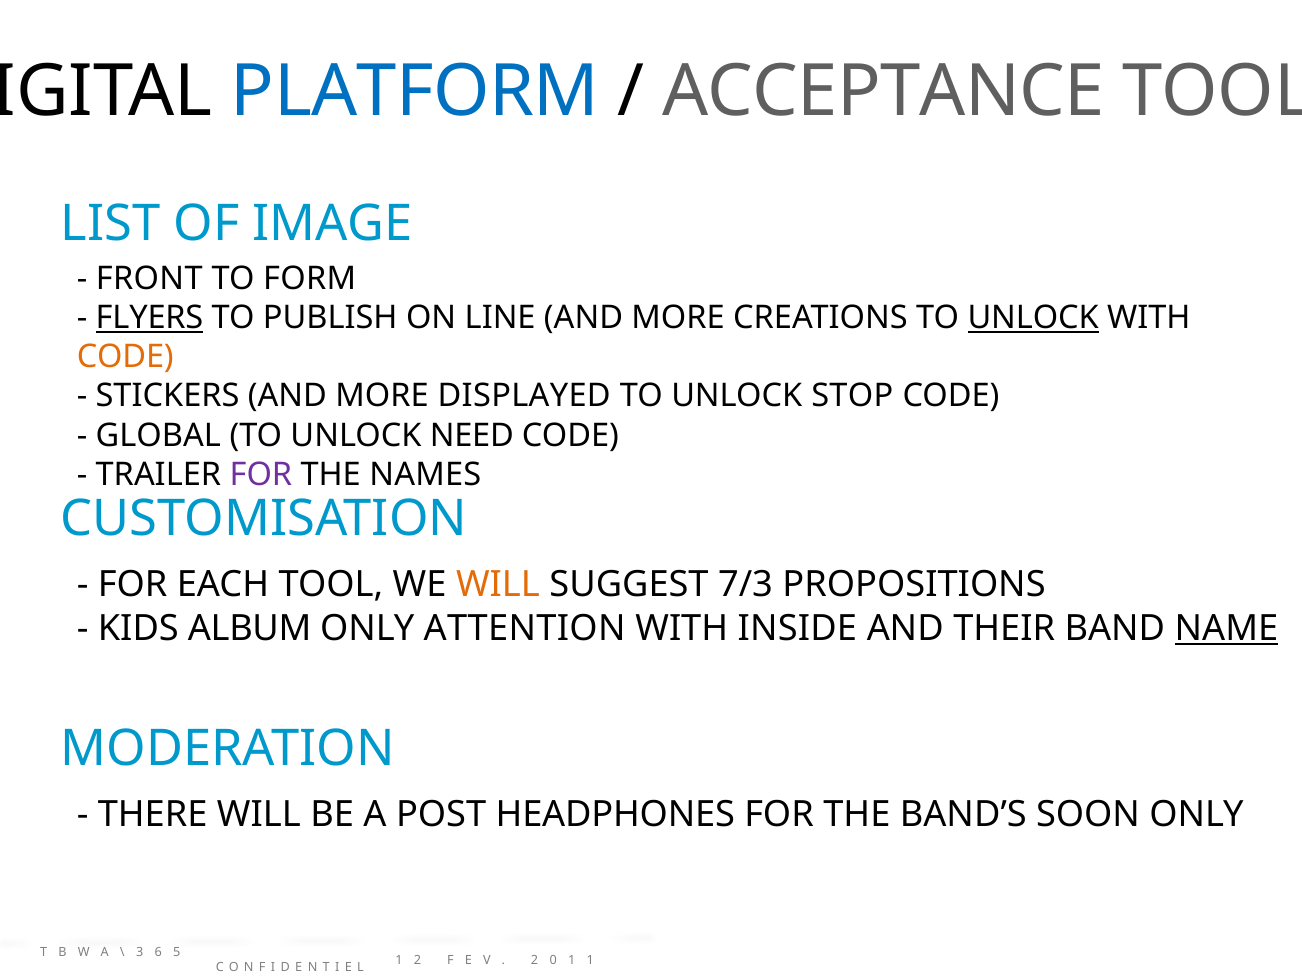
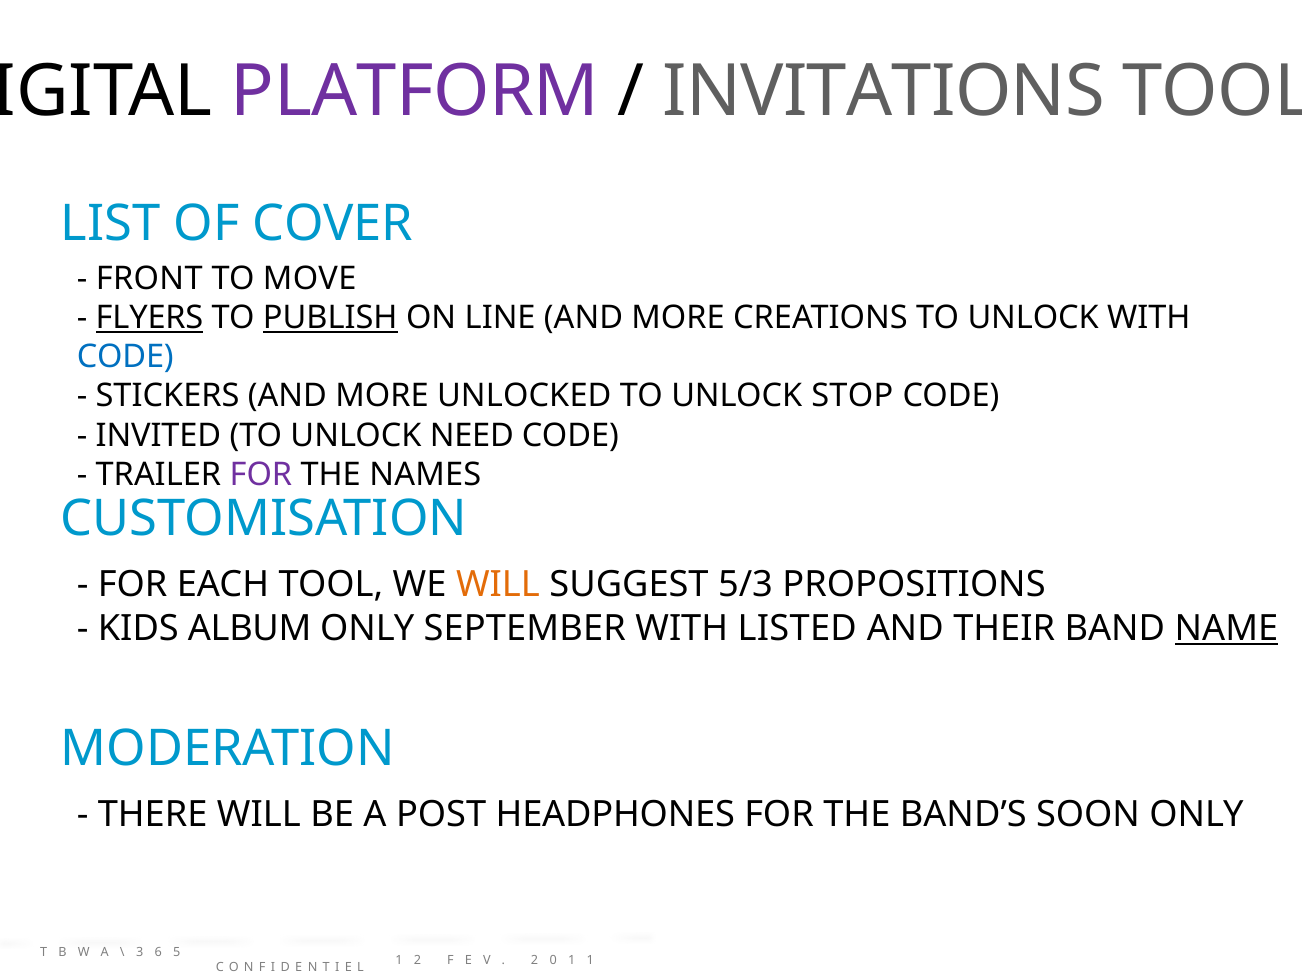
PLATFORM colour: blue -> purple (415, 92)
ACCEPTANCE: ACCEPTANCE -> INVITATIONS (884, 92)
IMAGE: IMAGE -> COVER (333, 224)
FORM: FORM -> MOVE (310, 279)
PUBLISH underline: none -> present (330, 318)
UNLOCK underline: present -> none (1033, 318)
CODE colour: orange -> blue (125, 357)
DISPLAYED: DISPLAYED -> UNLOCKED (524, 396)
GLOBAL: GLOBAL -> INVITED (158, 436)
7/3: 7/3 -> 5/3 (746, 585)
ATTENTION: ATTENTION -> SEPTEMBER (525, 628)
INSIDE: INSIDE -> LISTED (797, 628)
